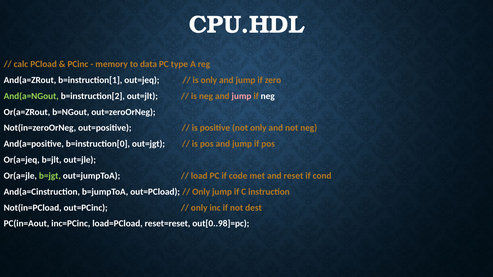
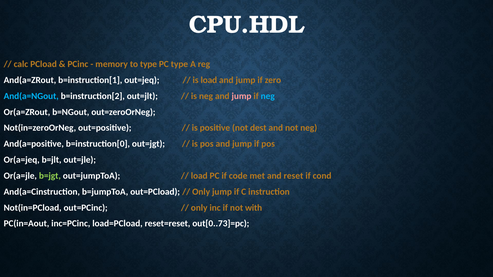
to data: data -> type (149, 64)
is only: only -> load (209, 80)
And(a=NGout colour: light green -> light blue (31, 96)
neg colour: white -> light blue (268, 96)
not only: only -> dest (258, 128)
dest: dest -> with (254, 208)
out[0..98]=pc: out[0..98]=pc -> out[0..73]=pc (221, 224)
